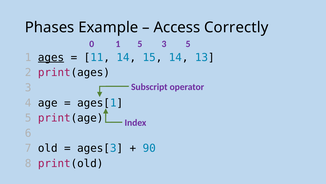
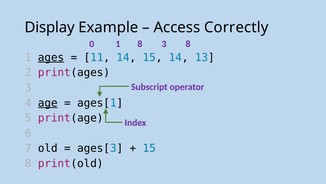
Phases: Phases -> Display (50, 27)
1 5: 5 -> 8 (140, 44)
3 5: 5 -> 8 (188, 44)
age underline: none -> present (48, 103)
90: 90 -> 15 (149, 148)
